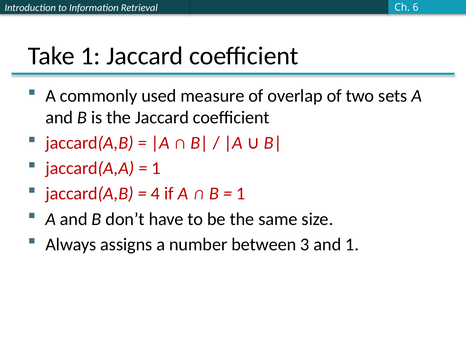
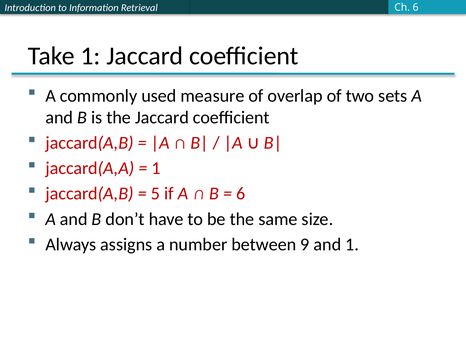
4: 4 -> 5 (156, 194)
1: 1 -> 6 (241, 194)
3: 3 -> 9 (305, 245)
